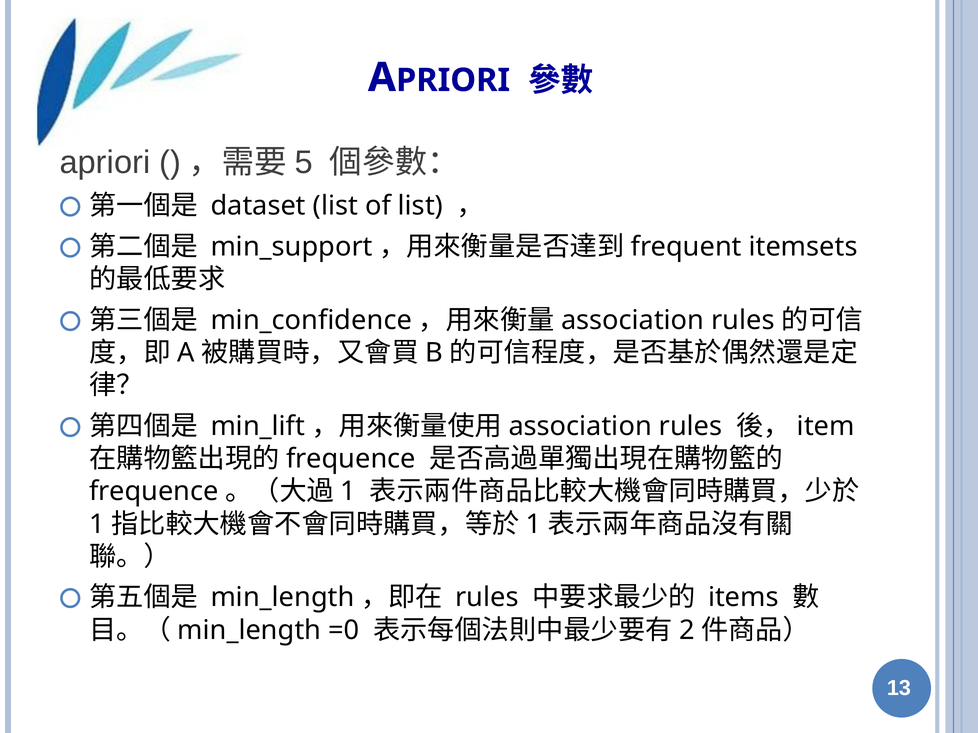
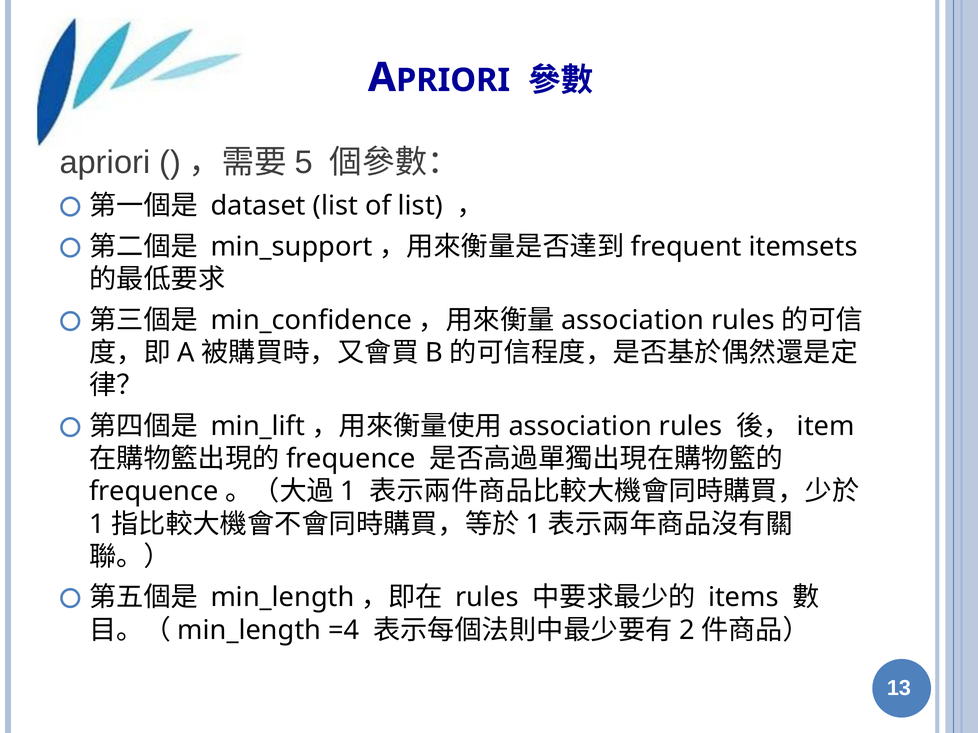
=0: =0 -> =4 (344, 631)
